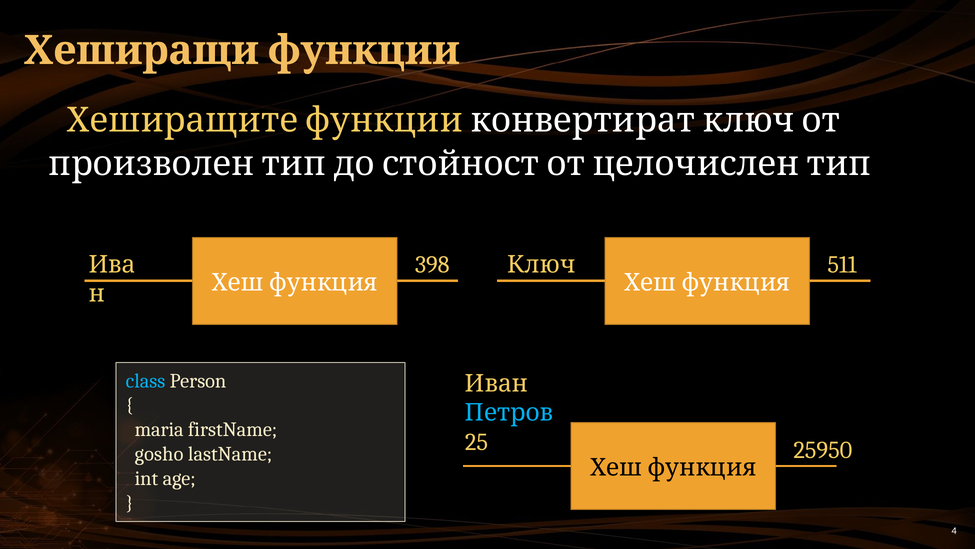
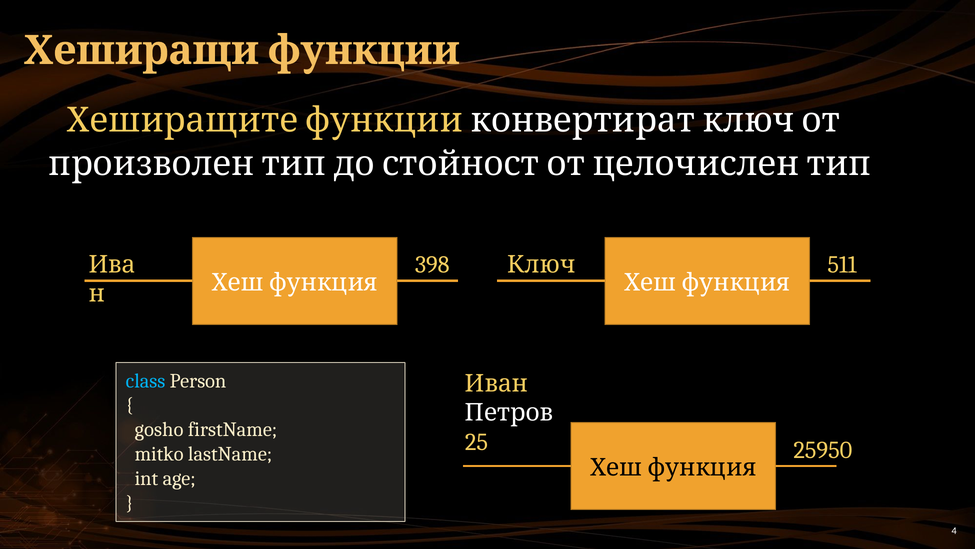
Петров colour: light blue -> white (509, 412)
maria: maria -> gosho (159, 429)
gosho: gosho -> mitko (159, 454)
